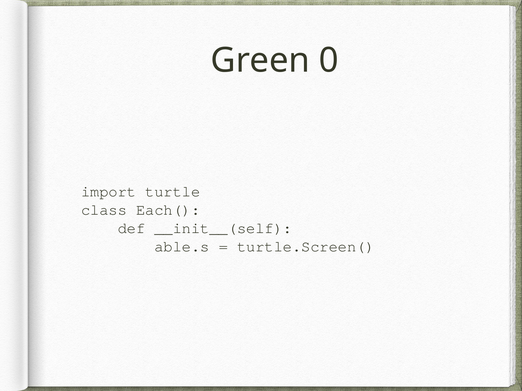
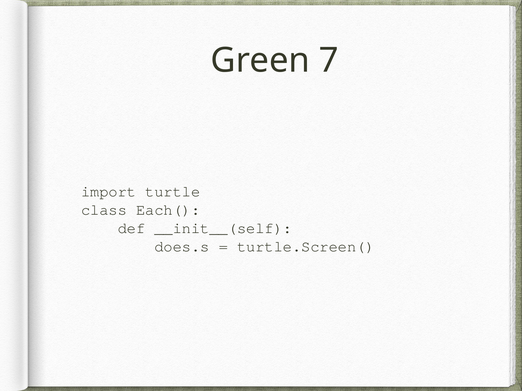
0: 0 -> 7 (329, 61)
able.s: able.s -> does.s (182, 247)
